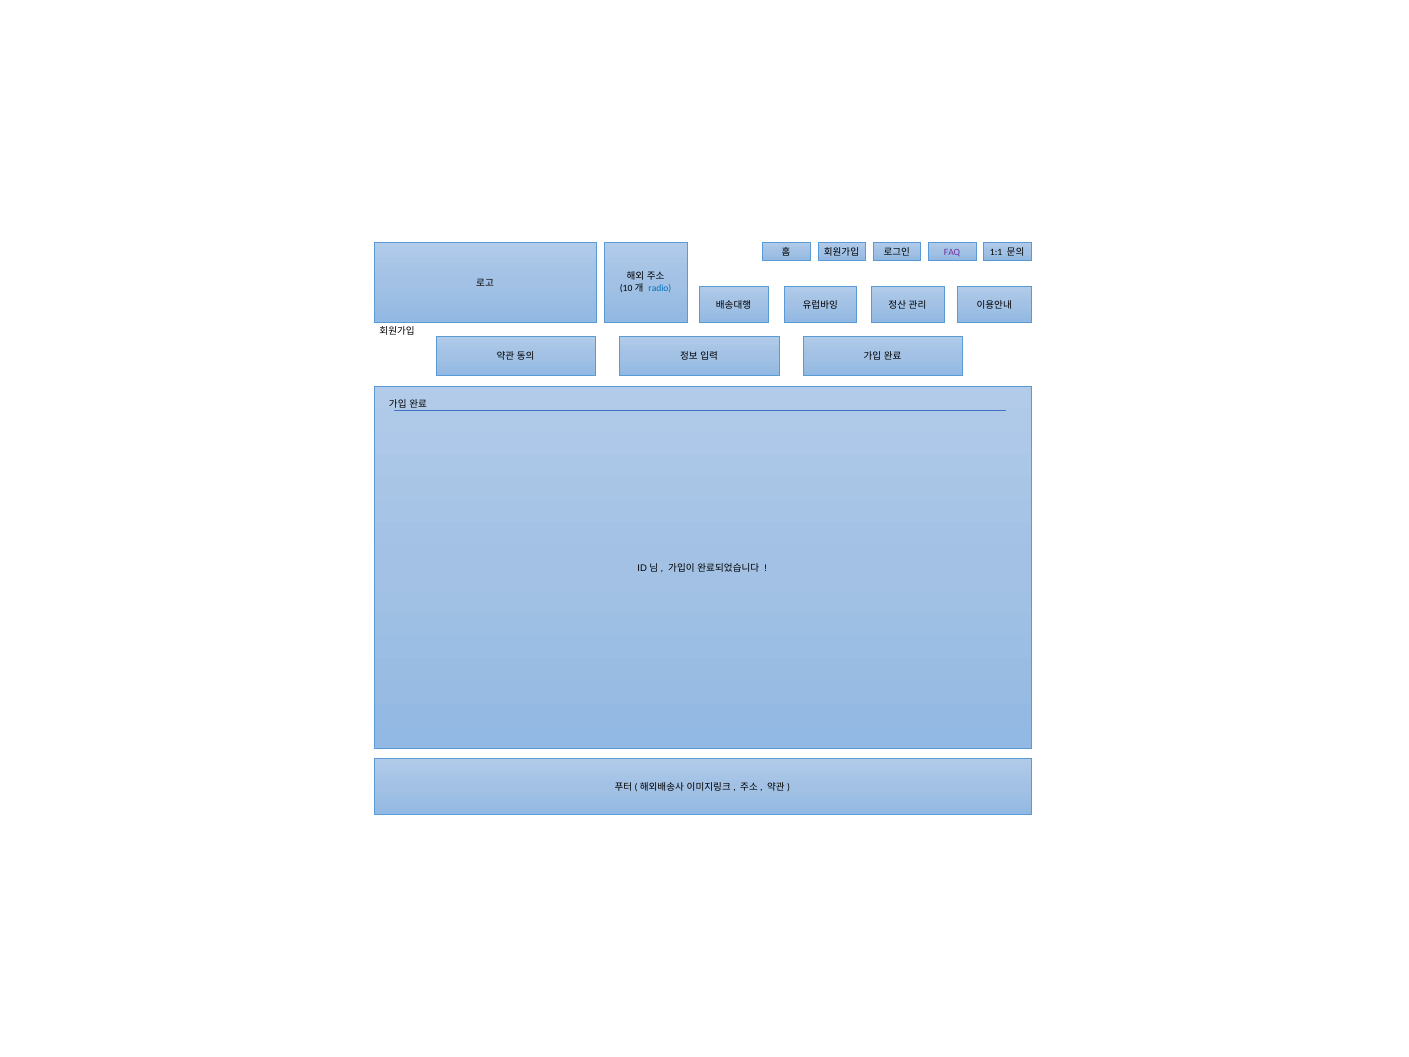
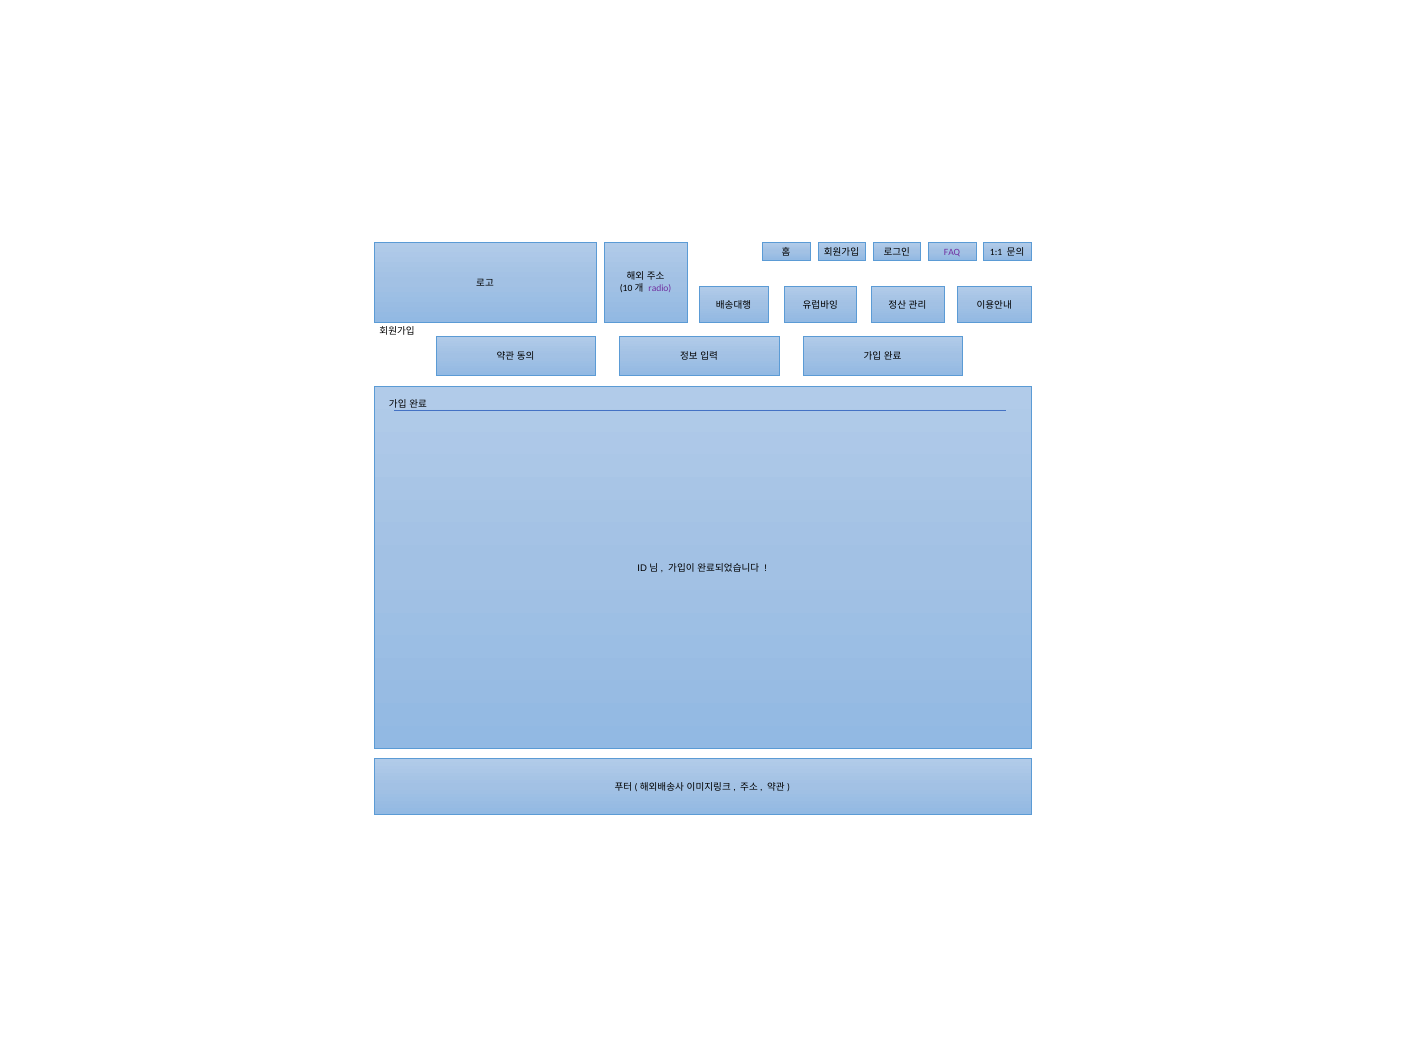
radio colour: blue -> purple (660, 288)
